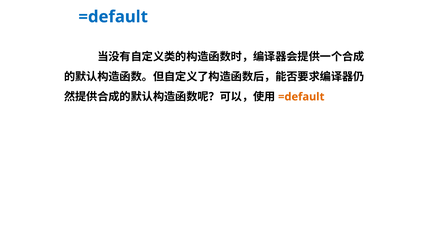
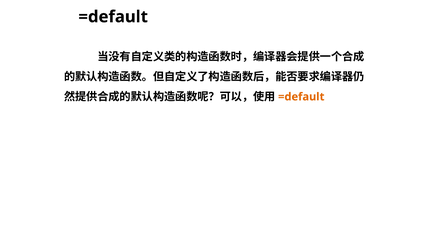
=default colour: blue -> black (113, 17)
